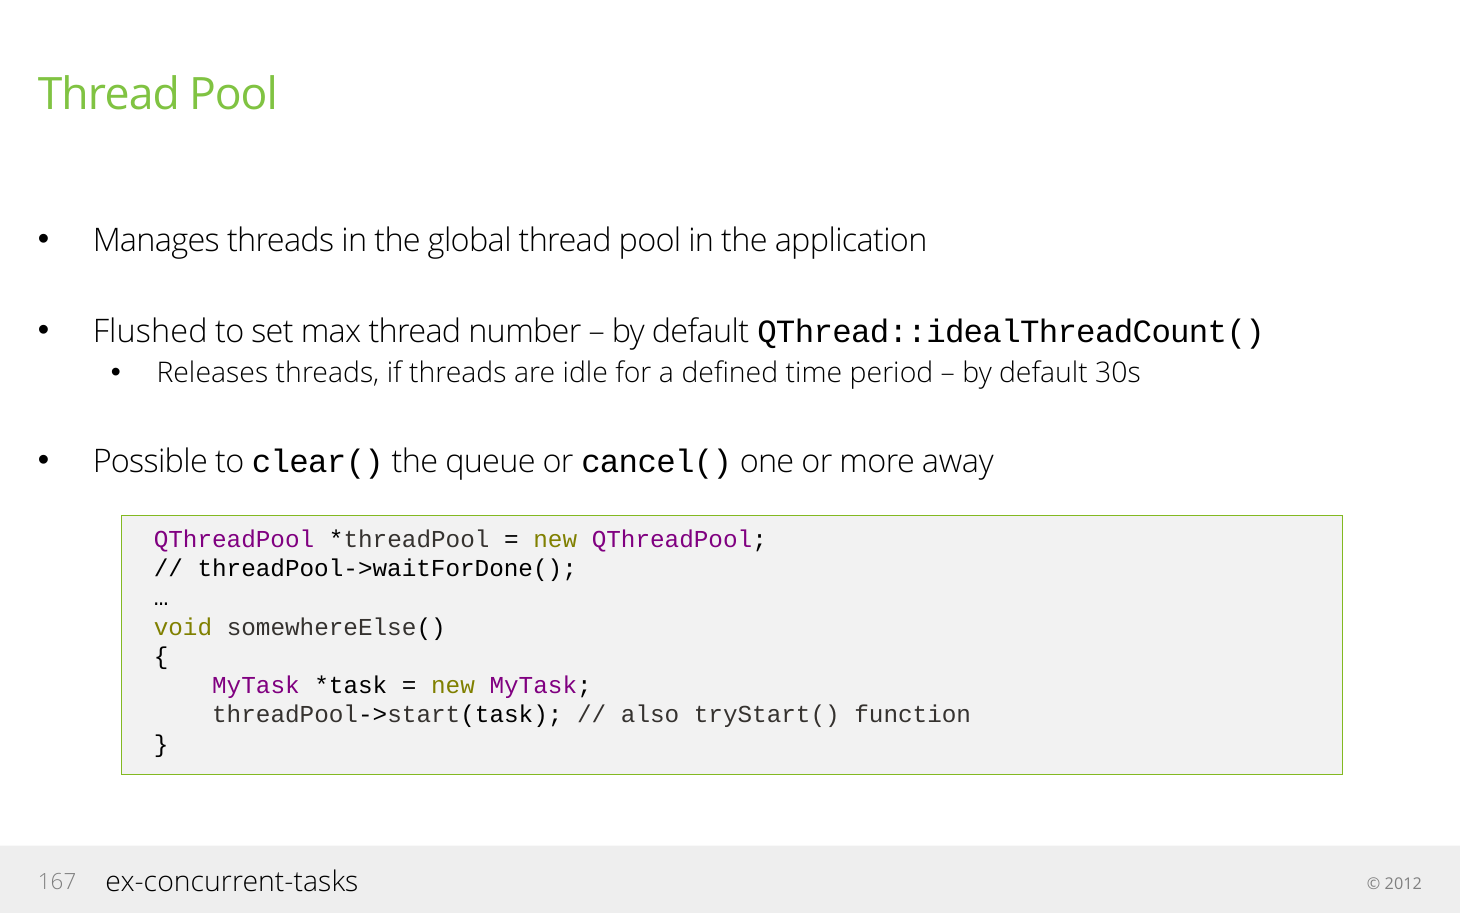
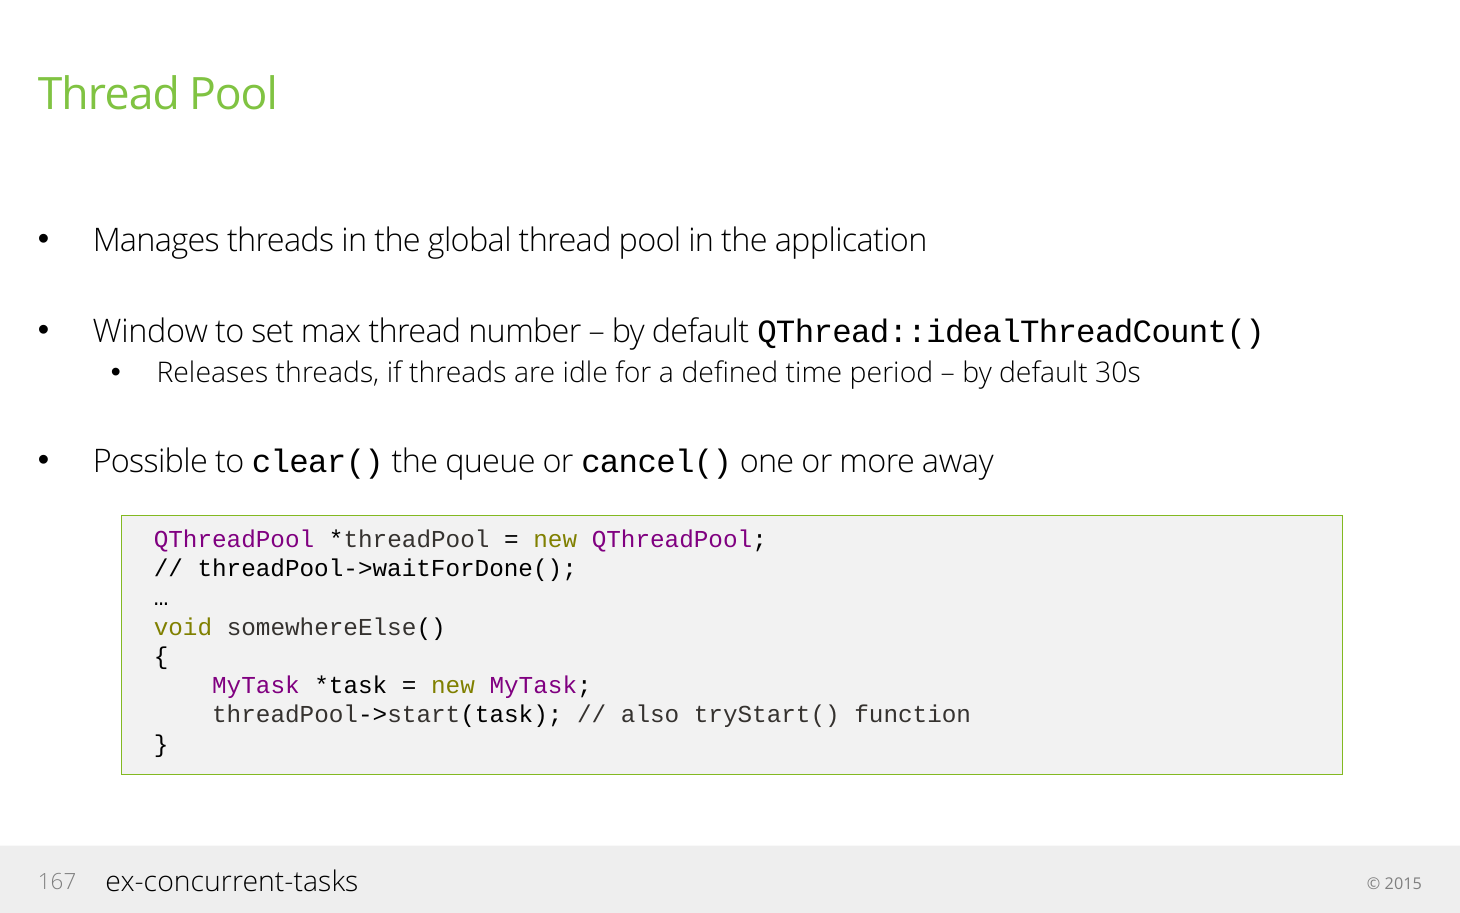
Flushed: Flushed -> Window (150, 331)
2012: 2012 -> 2015 (1403, 883)
